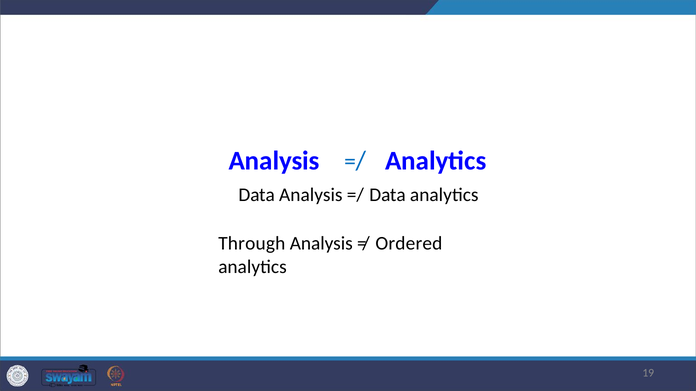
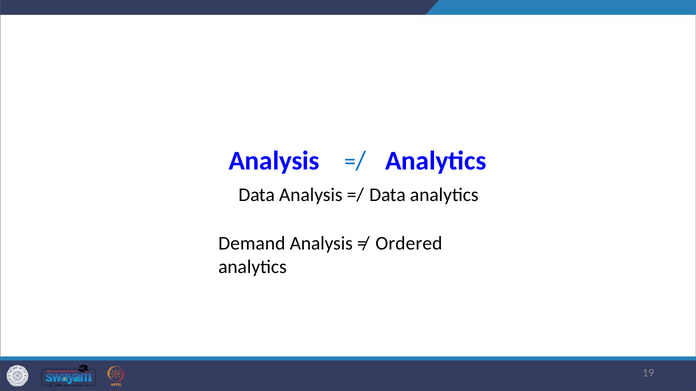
Through: Through -> Demand (252, 244)
